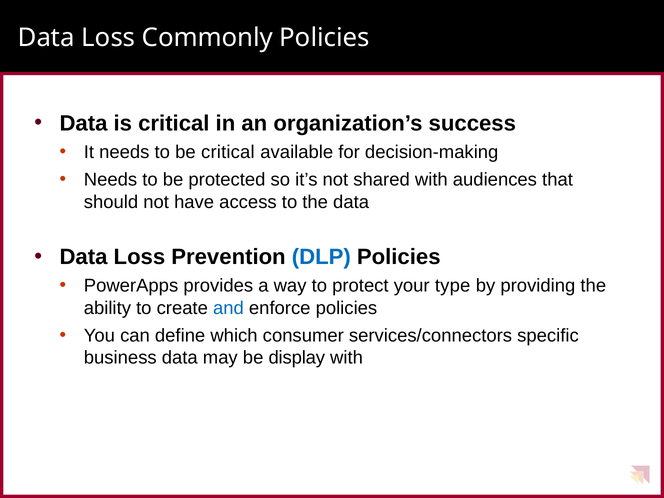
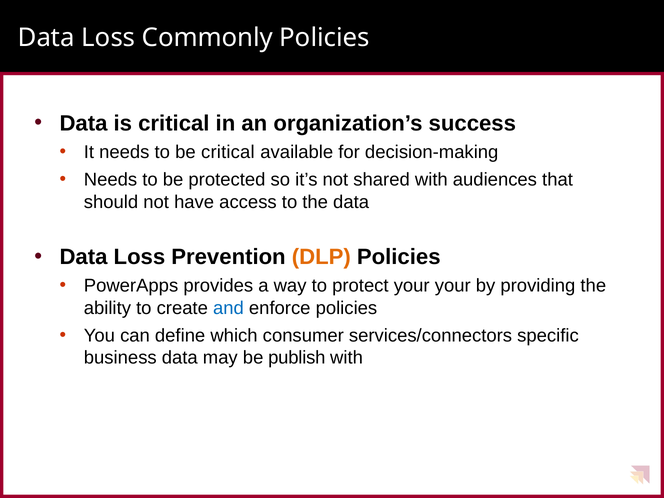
DLP colour: blue -> orange (321, 257)
your type: type -> your (453, 286)
display: display -> publish (297, 358)
